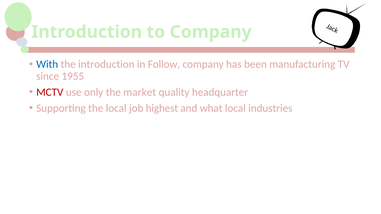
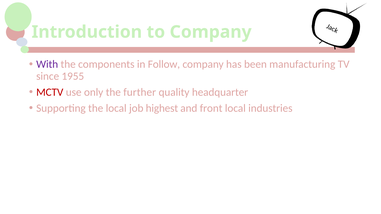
With colour: blue -> purple (47, 64)
the introduction: introduction -> components (106, 64)
market: market -> further (140, 92)
what: what -> front (211, 108)
